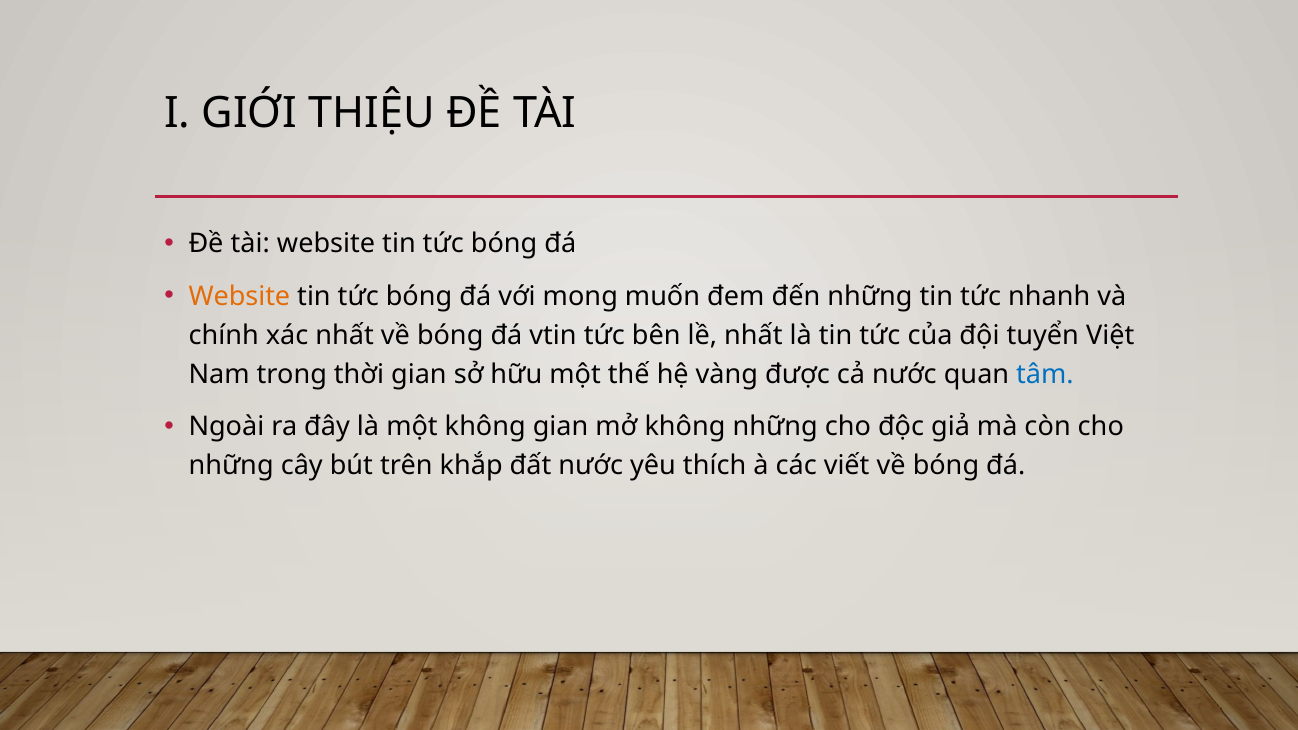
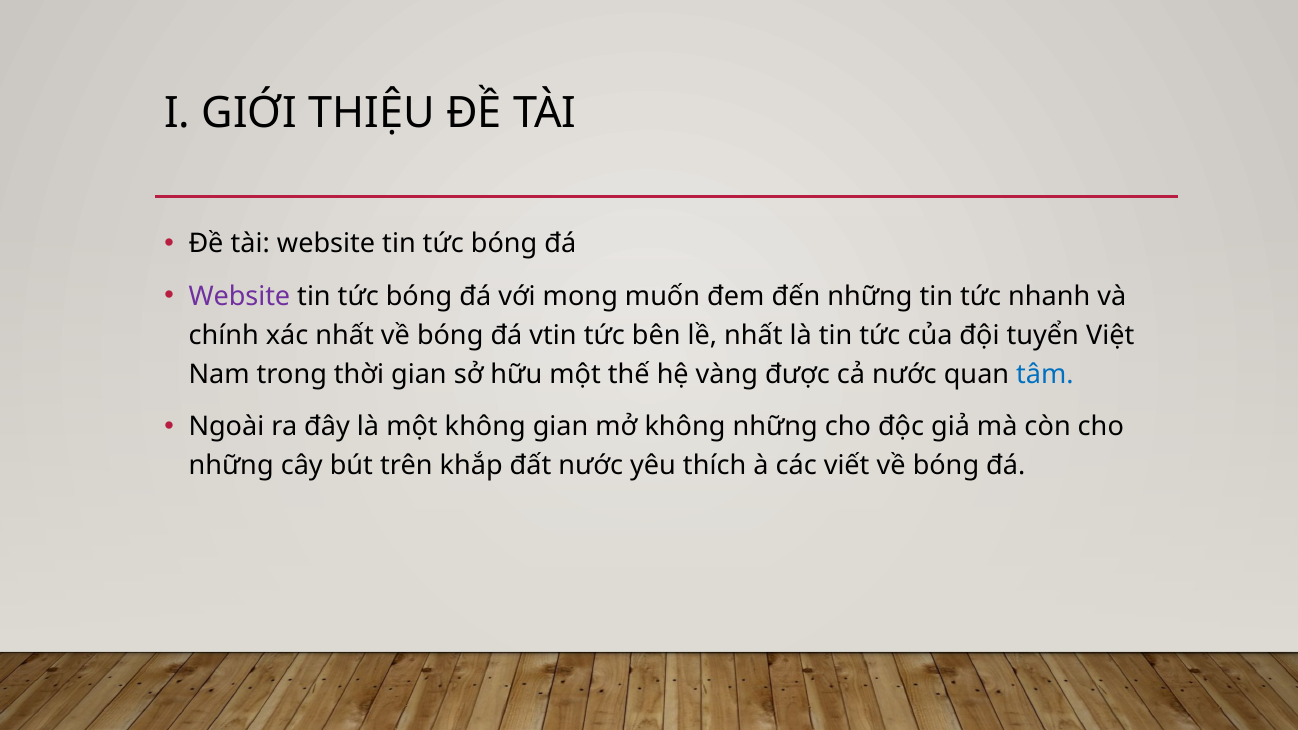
Website colour: orange -> purple (239, 297)
